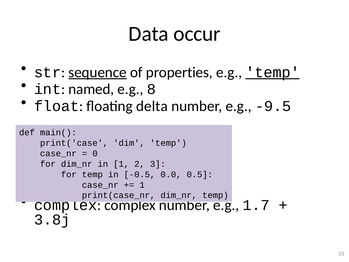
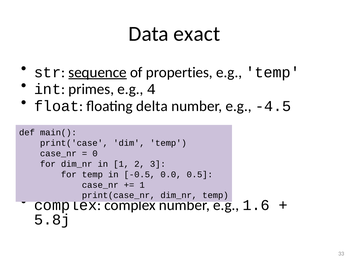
occur: occur -> exact (197, 34)
temp underline: present -> none (273, 72)
named: named -> primes (91, 89)
8: 8 -> 4 (151, 89)
-9.5: -9.5 -> -4.5 (273, 106)
1.7: 1.7 -> 1.6 (256, 205)
3.8j: 3.8j -> 5.8j (52, 219)
